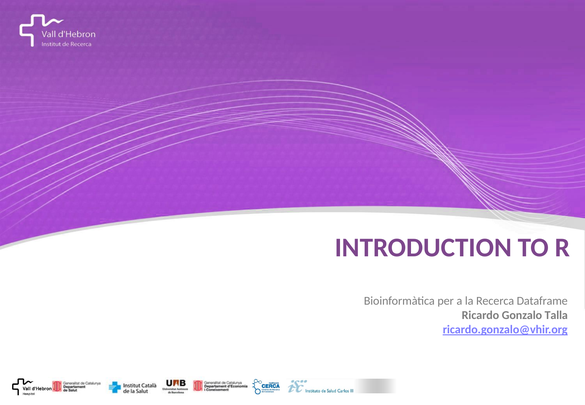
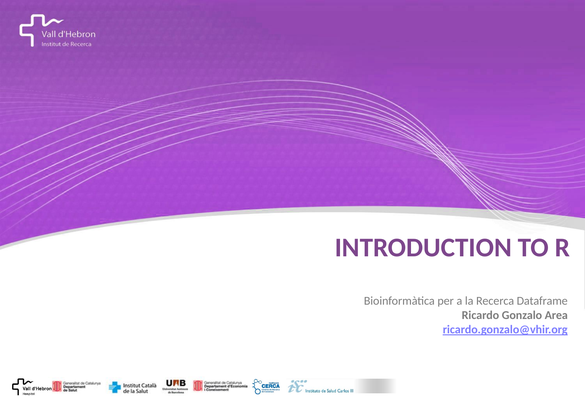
Talla: Talla -> Area (556, 315)
